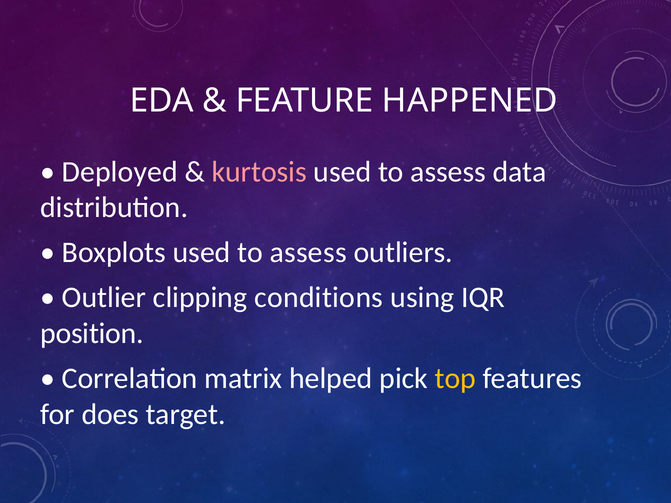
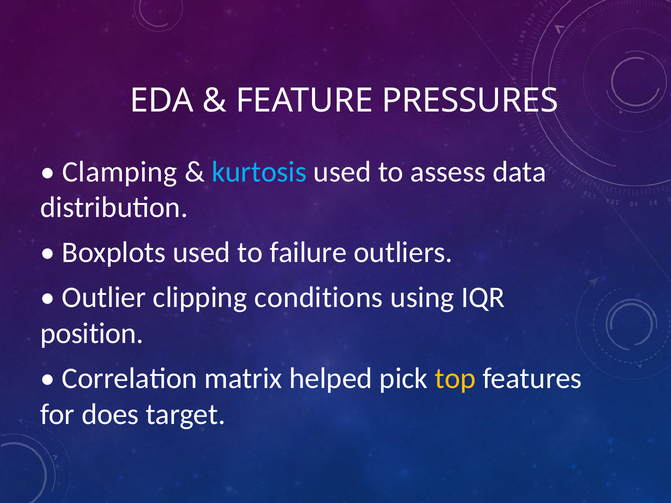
HAPPENED: HAPPENED -> PRESSURES (470, 100)
Deployed: Deployed -> Clamping (120, 172)
kurtosis colour: pink -> light blue (259, 172)
Boxplots used to assess: assess -> failure (308, 253)
